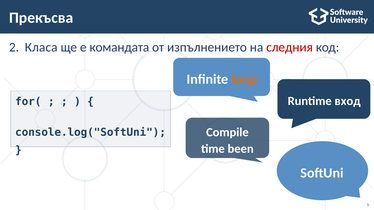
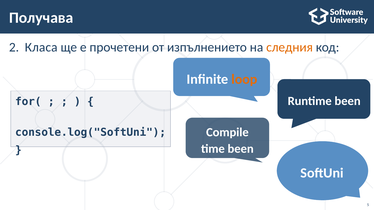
Прекъсва: Прекъсва -> Получава (41, 18)
командата: командата -> прочетени (119, 47)
следния colour: red -> orange (290, 47)
Runtime вход: вход -> been (348, 101)
